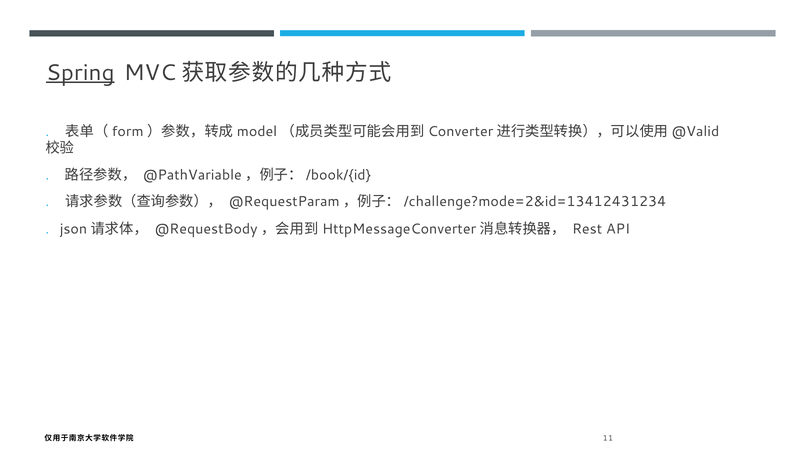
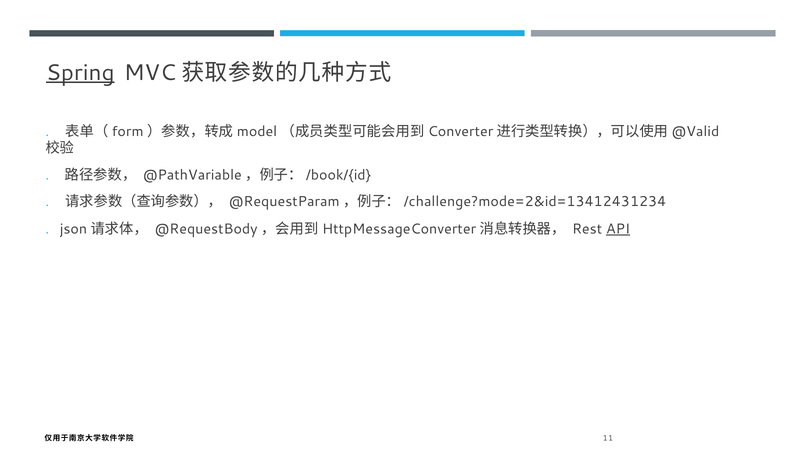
API underline: none -> present (618, 229)
